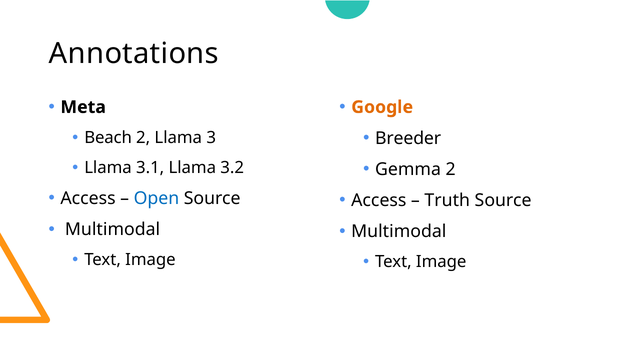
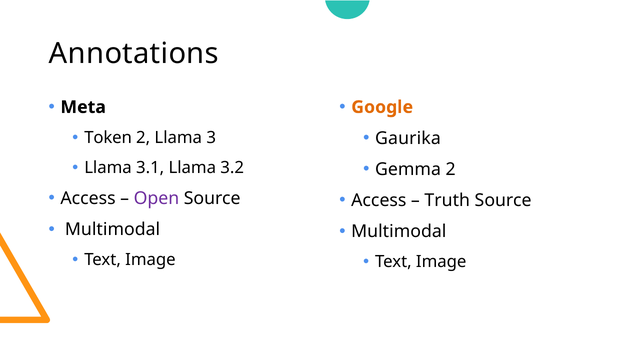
Beach: Beach -> Token (108, 138)
Breeder: Breeder -> Gaurika (408, 138)
Open colour: blue -> purple (156, 198)
